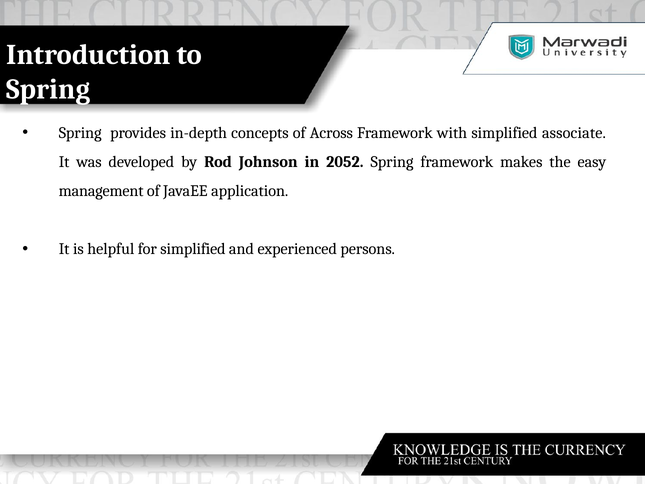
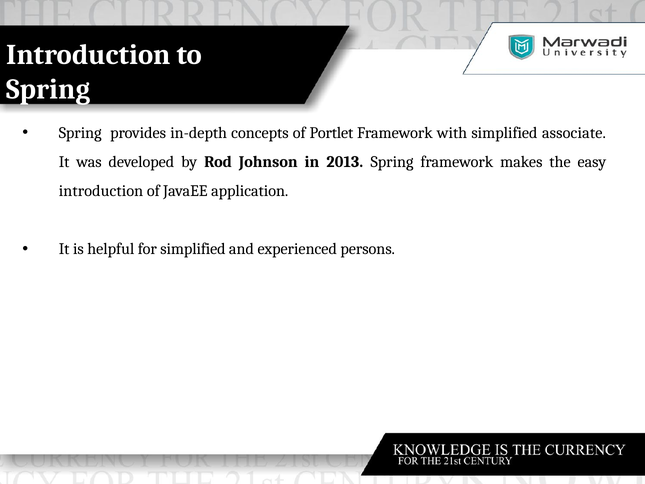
Across: Across -> Portlet (331, 133)
2052: 2052 -> 2013 (345, 162)
management: management -> introduction (101, 191)
